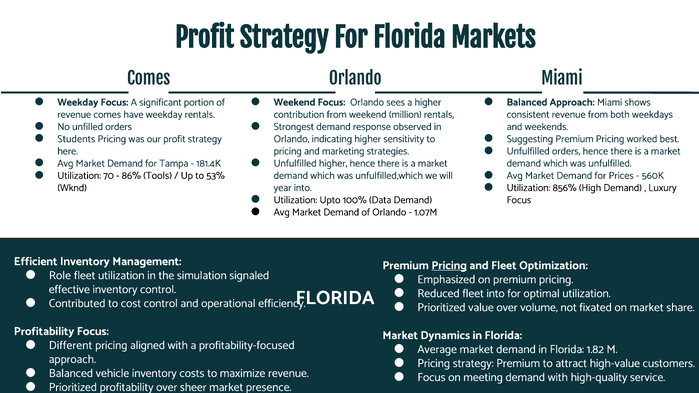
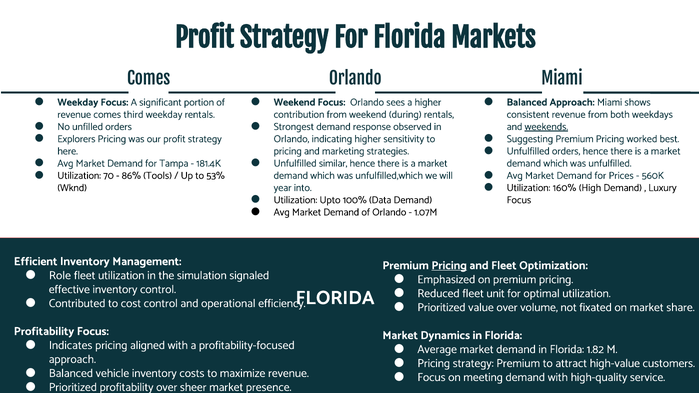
have: have -> third (133, 114)
million: million -> during (405, 114)
weekends underline: none -> present (546, 127)
Students: Students -> Explorers (76, 139)
Unfulfilled higher: higher -> similar (333, 163)
856%: 856% -> 160% (565, 188)
fleet into: into -> unit (496, 293)
Different: Different -> Indicates (71, 345)
